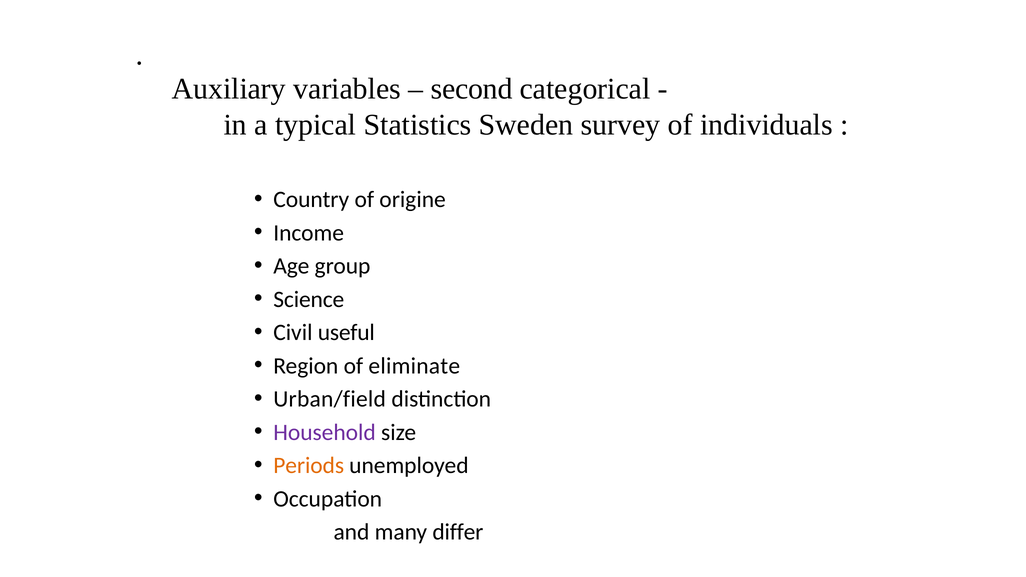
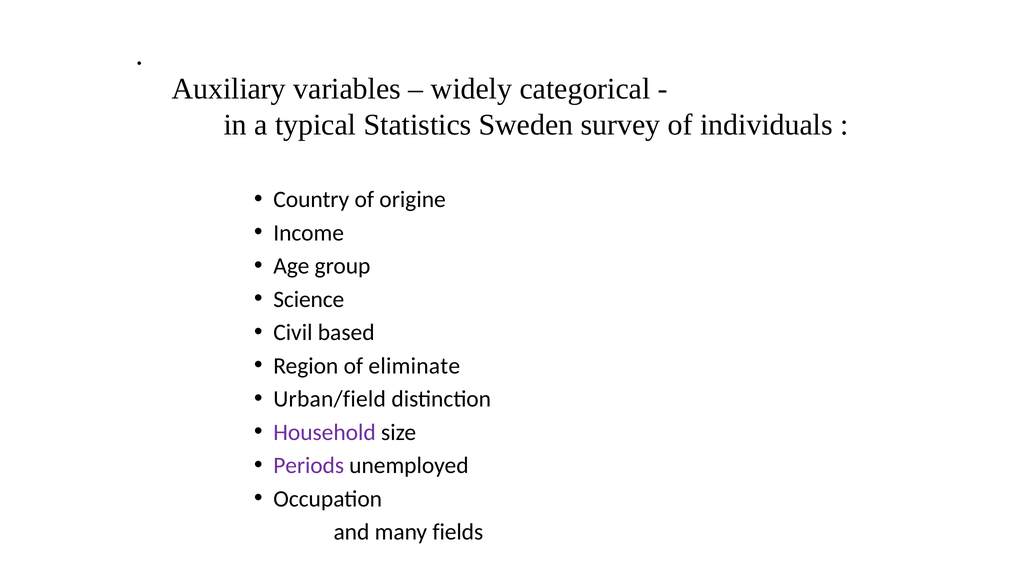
second: second -> widely (472, 89)
useful: useful -> based (346, 333)
Periods colour: orange -> purple (309, 466)
differ: differ -> fields (458, 532)
